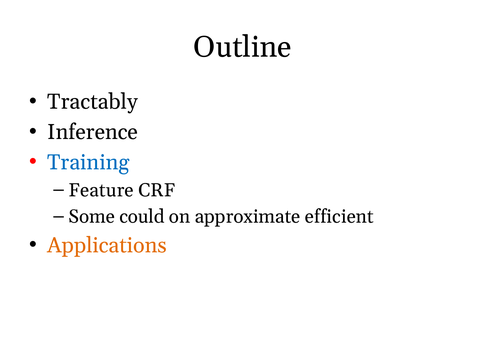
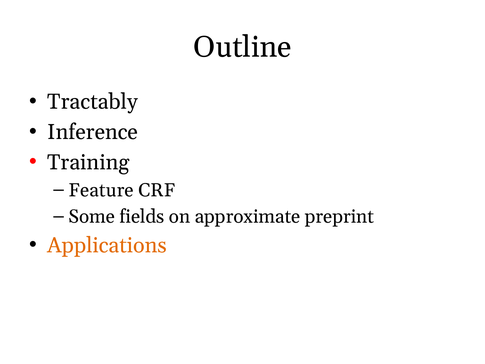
Training colour: blue -> black (88, 162)
could: could -> fields (142, 216)
efficient: efficient -> preprint (339, 216)
